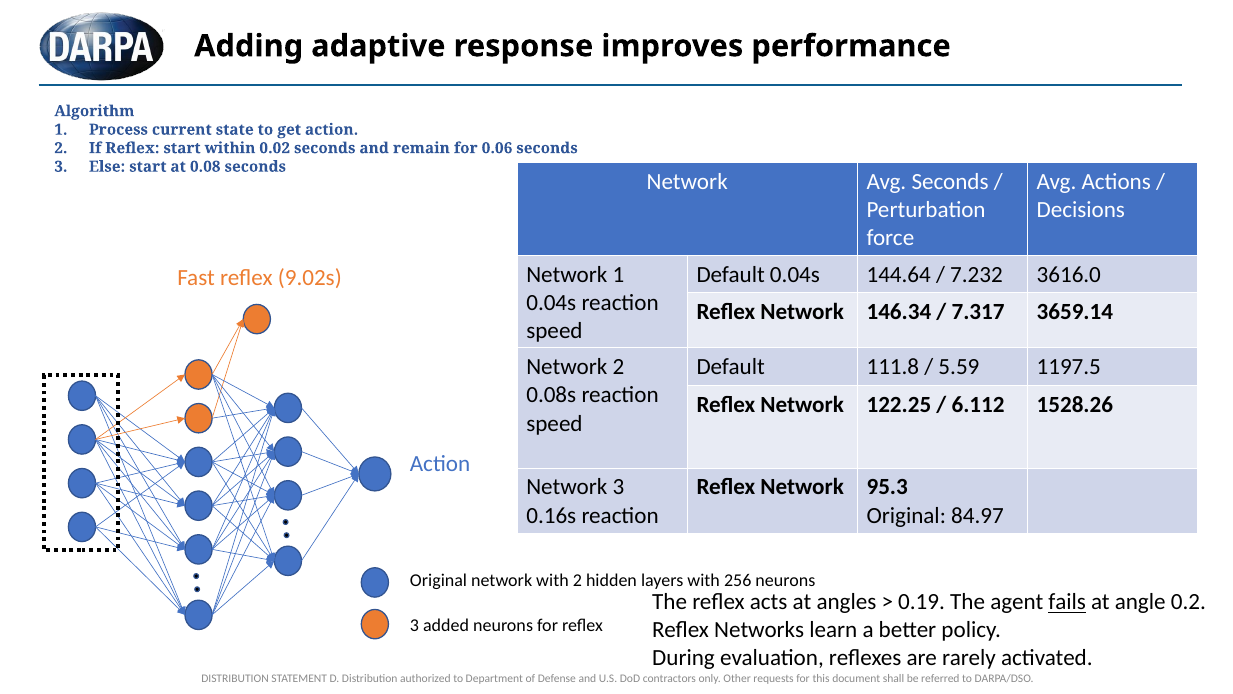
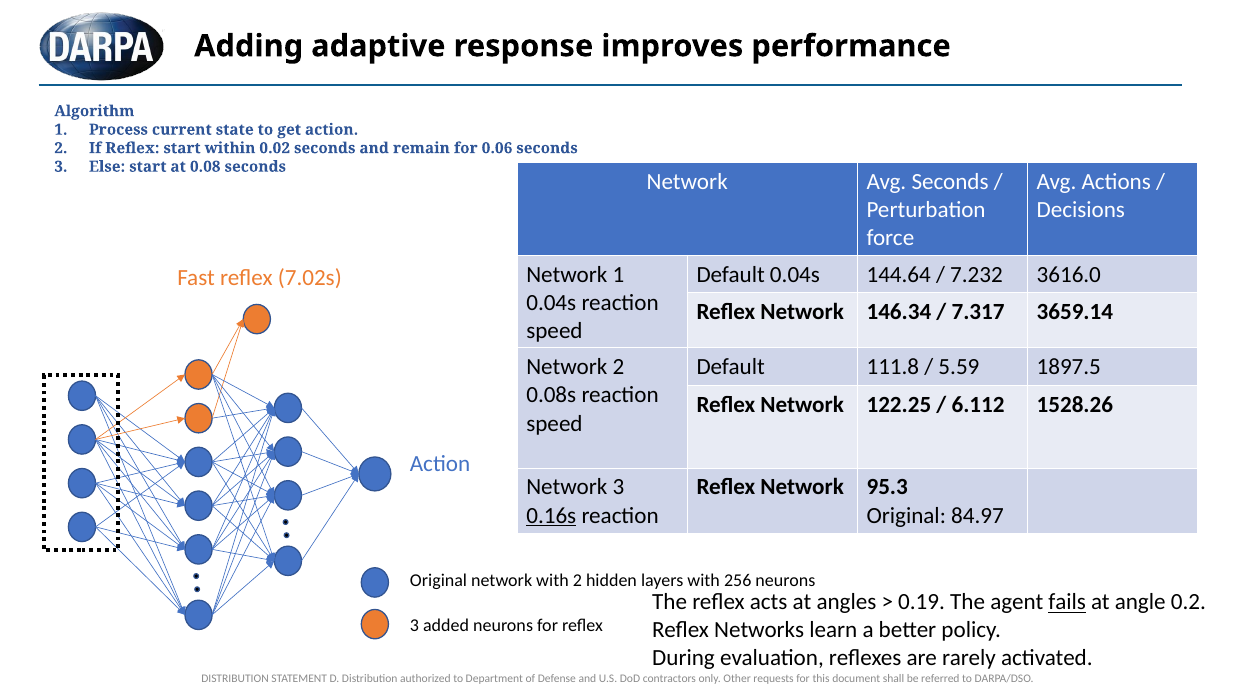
9.02s: 9.02s -> 7.02s (310, 278)
1197.5: 1197.5 -> 1897.5 (1069, 367)
0.16s underline: none -> present (551, 515)
